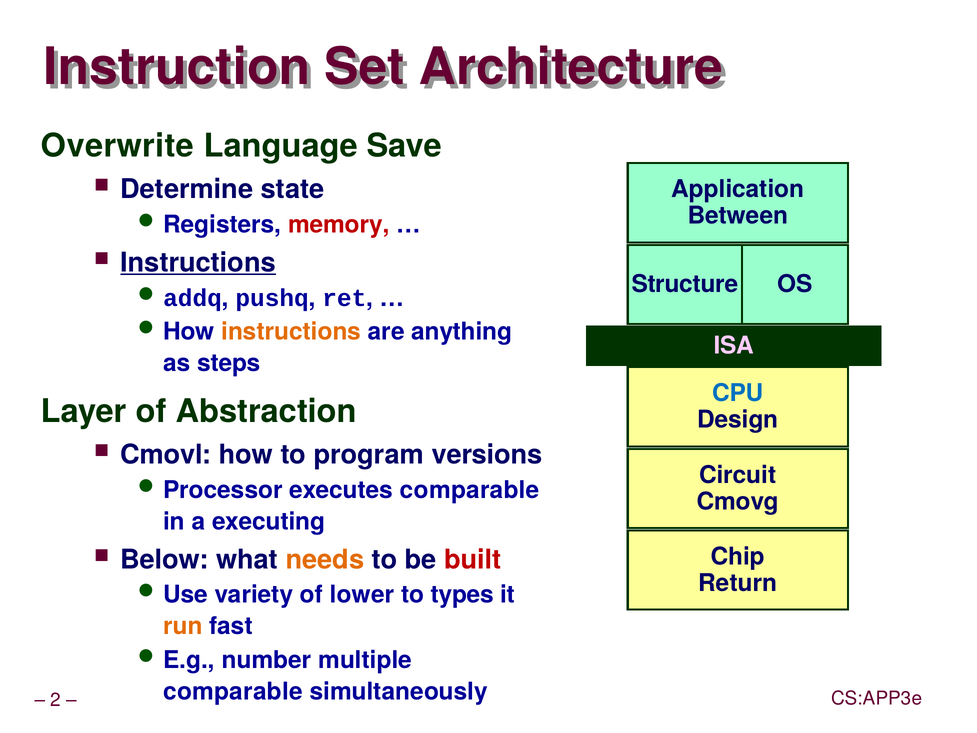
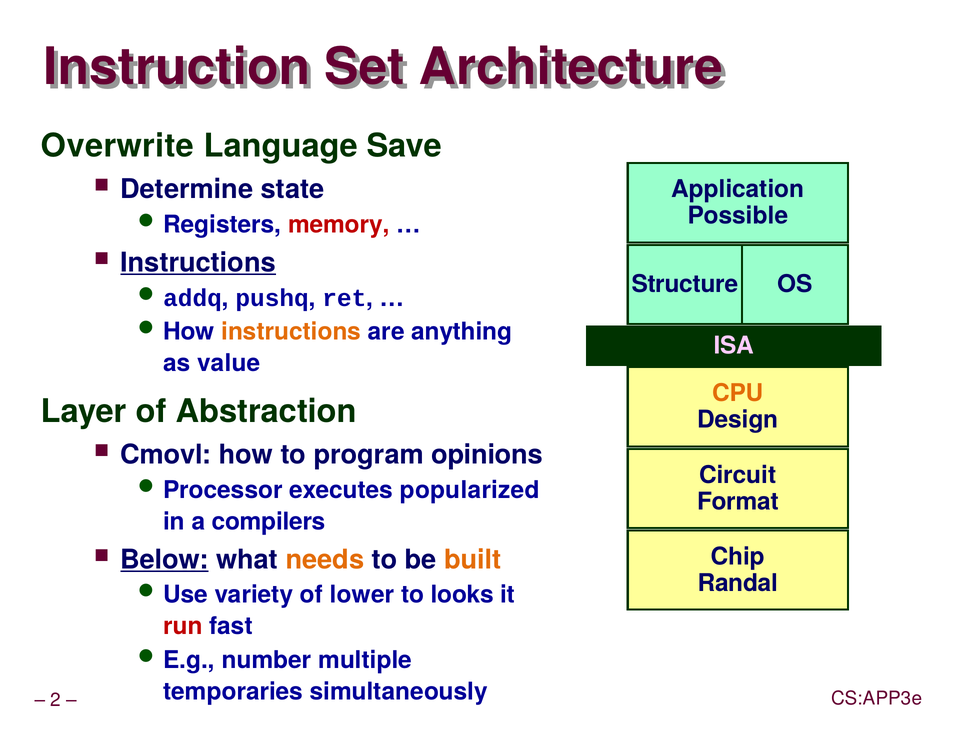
Between: Between -> Possible (738, 216)
steps: steps -> value (229, 363)
CPU colour: blue -> orange (738, 393)
versions: versions -> opinions (487, 454)
executes comparable: comparable -> popularized (470, 490)
Cmovg: Cmovg -> Format (738, 501)
executing: executing -> compilers (269, 521)
Below underline: none -> present (164, 559)
built colour: red -> orange (473, 559)
Return: Return -> Randal (738, 583)
types: types -> looks (462, 594)
run colour: orange -> red (183, 626)
comparable: comparable -> temporaries (233, 691)
